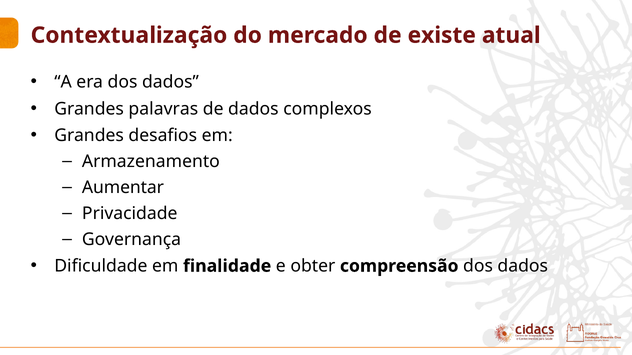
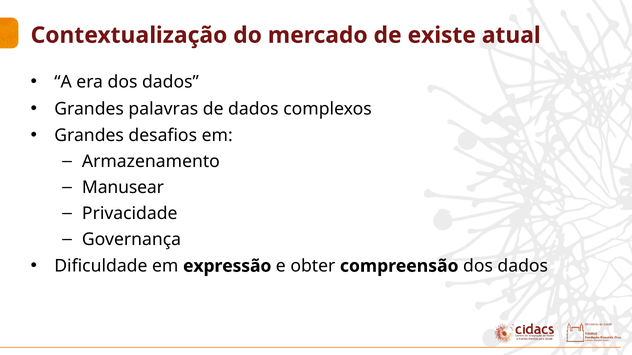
Aumentar: Aumentar -> Manusear (123, 188)
finalidade: finalidade -> expressão (227, 266)
